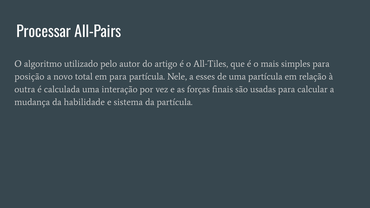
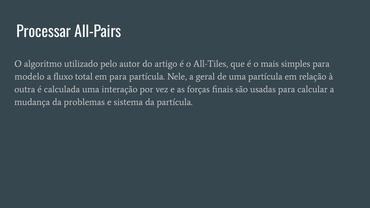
posição: posição -> modelo (29, 77)
novo: novo -> fluxo (63, 77)
esses: esses -> geral (205, 77)
habilidade: habilidade -> problemas (84, 102)
